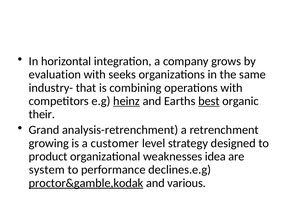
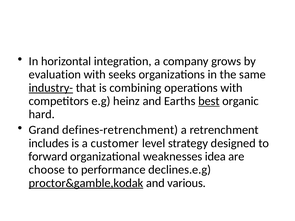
industry- underline: none -> present (51, 88)
heinz underline: present -> none (126, 101)
their: their -> hard (42, 114)
analysis-retrenchment: analysis-retrenchment -> defines-retrenchment (120, 130)
growing: growing -> includes (49, 143)
product: product -> forward (48, 157)
system: system -> choose (47, 170)
